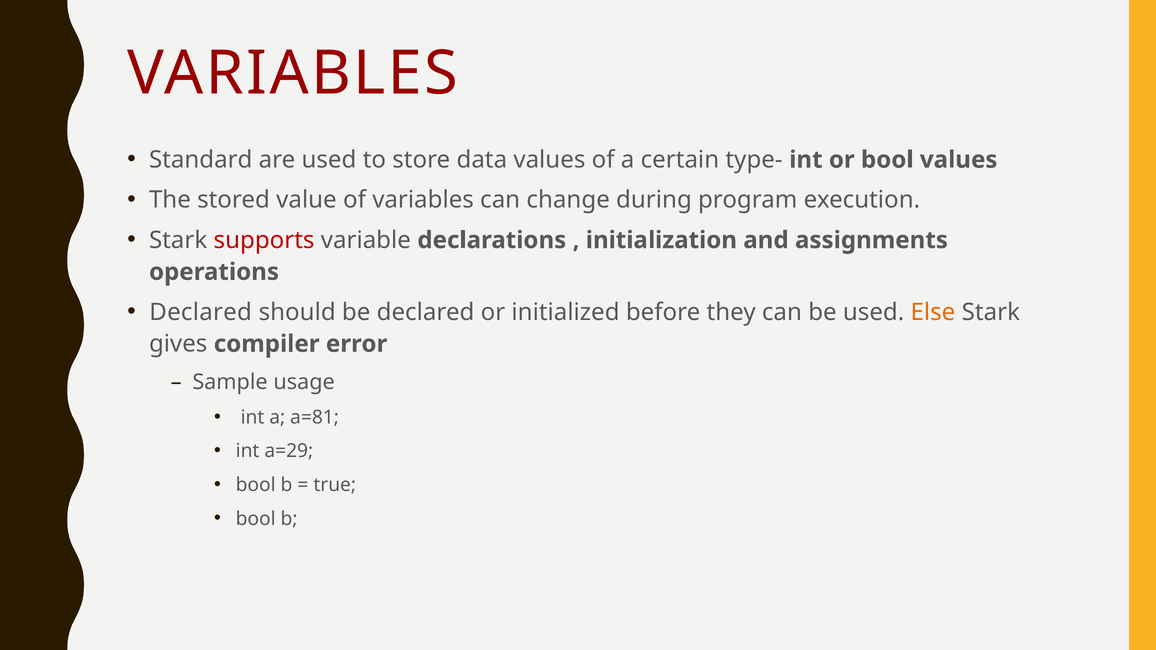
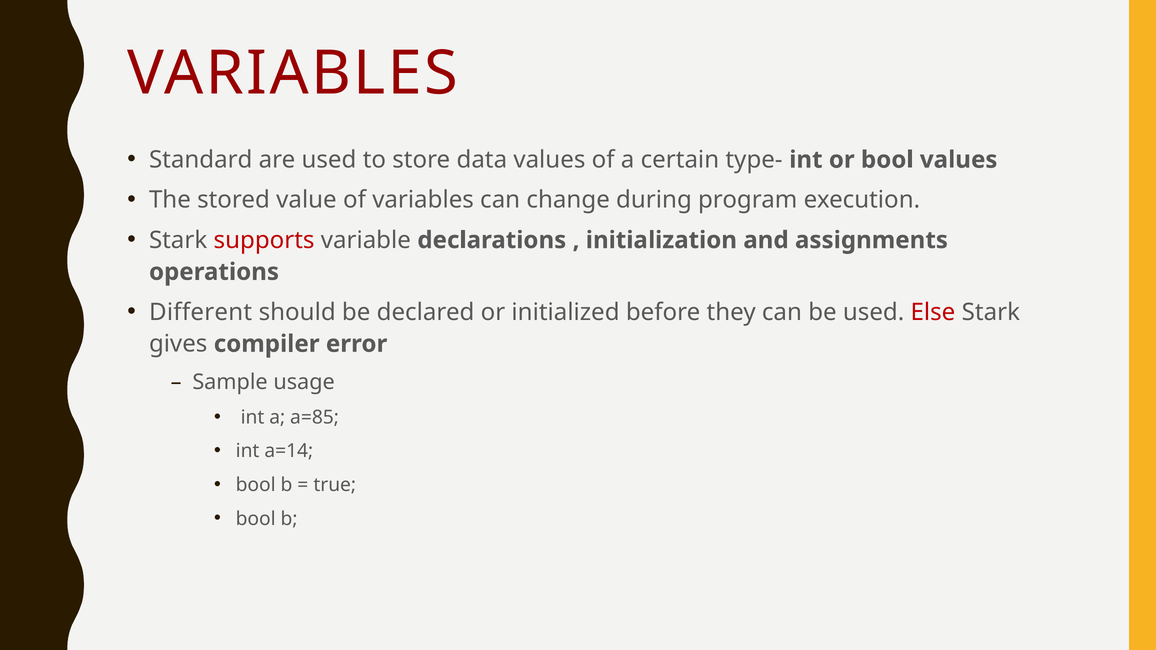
Declared: Declared -> Different (201, 312)
Else colour: orange -> red (933, 312)
a=81: a=81 -> a=85 (315, 417)
a=29: a=29 -> a=14 (289, 451)
